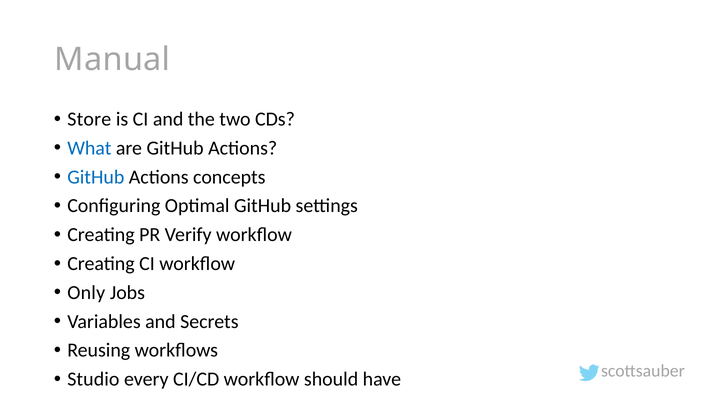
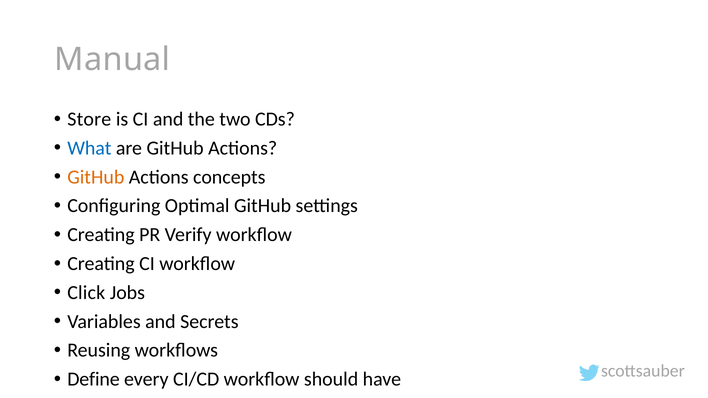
GitHub colour: blue -> orange (96, 177)
Only: Only -> Click (86, 293)
Studio: Studio -> Define (93, 380)
